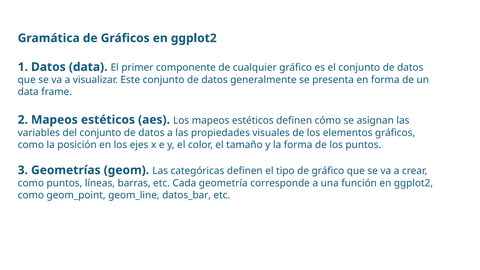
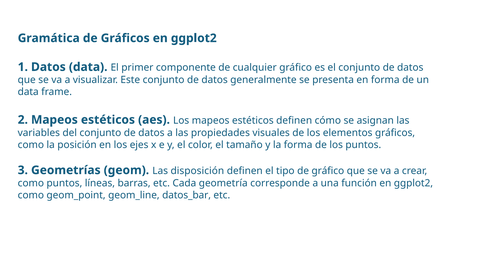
categóricas: categóricas -> disposición (197, 171)
